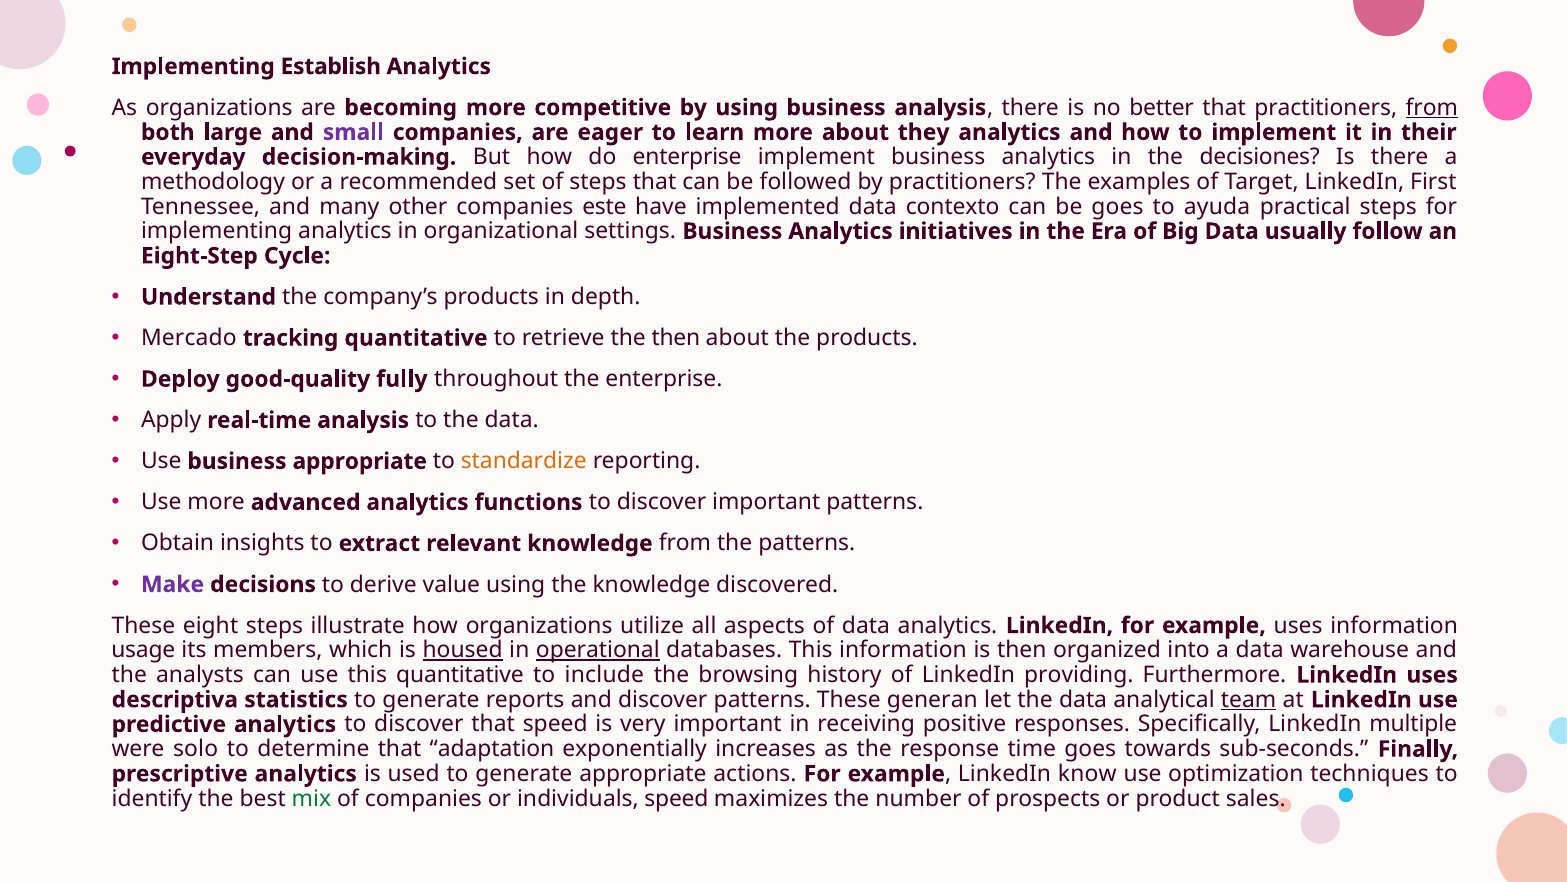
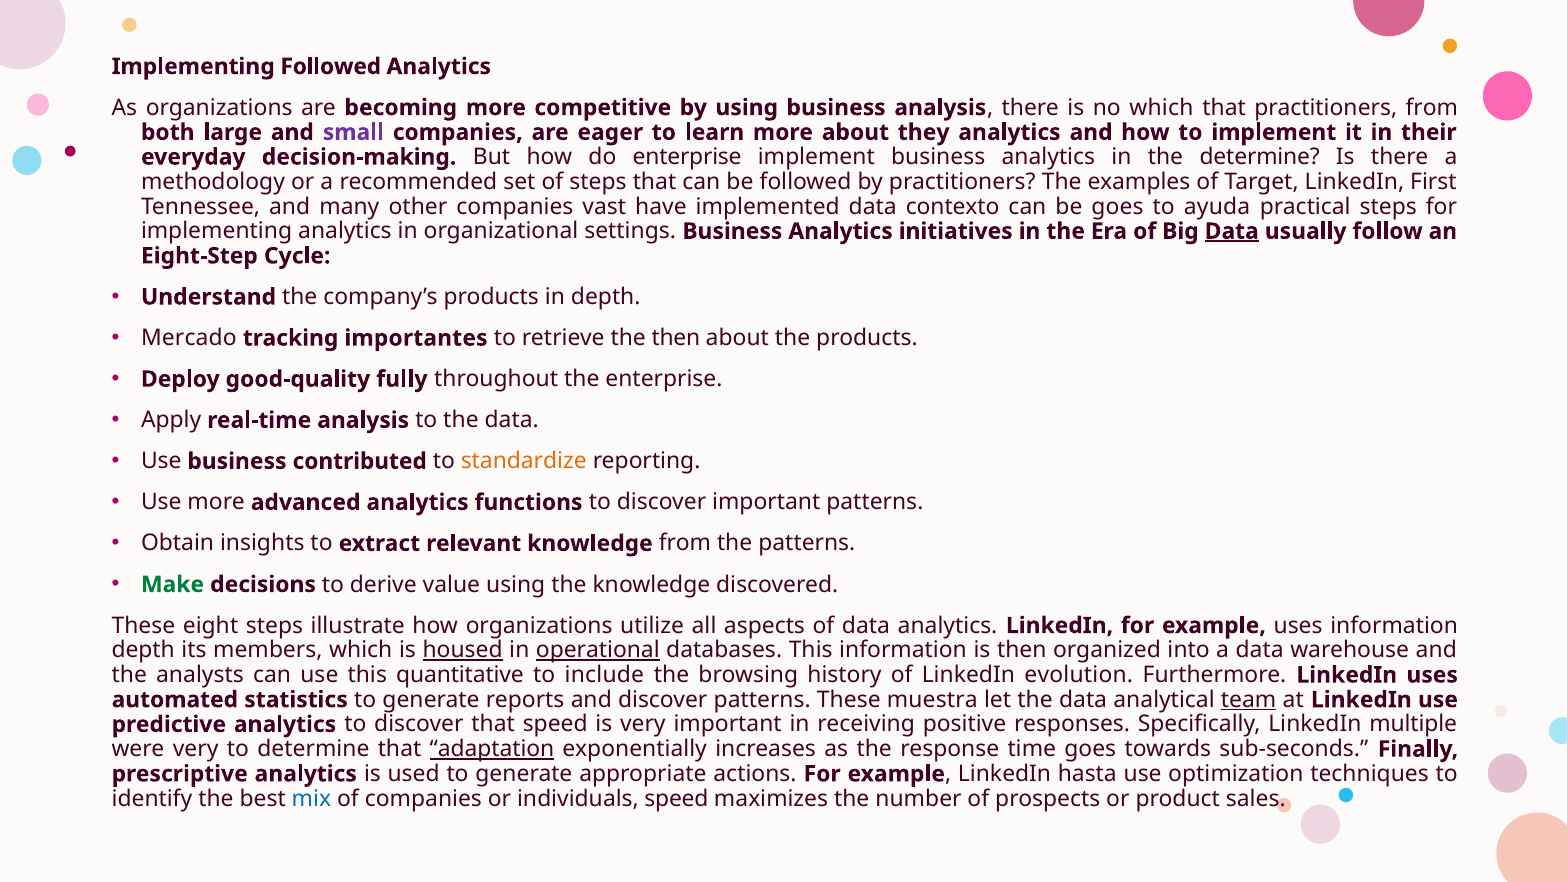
Implementing Establish: Establish -> Followed (331, 66)
no better: better -> which (1161, 108)
from underline: present -> none (1432, 108)
the decisiones: decisiones -> determine (1260, 157)
este: este -> vast (604, 206)
Data underline: none -> present (1232, 231)
tracking quantitative: quantitative -> importantes (416, 338)
business appropriate: appropriate -> contributed (360, 461)
Make colour: purple -> green (173, 584)
usage: usage -> depth (143, 650)
providing: providing -> evolution (1079, 675)
descriptiva: descriptiva -> automated (175, 699)
generan: generan -> muestra (932, 699)
were solo: solo -> very (196, 749)
adaptation underline: none -> present (492, 749)
know: know -> hasta (1087, 773)
mix colour: green -> blue (311, 798)
